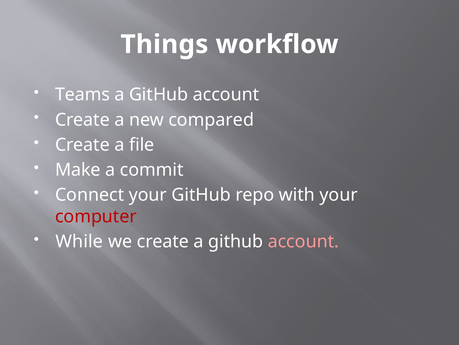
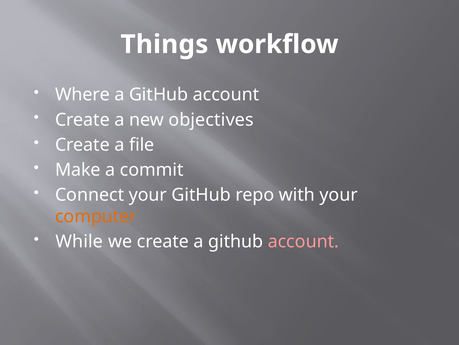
Teams: Teams -> Where (82, 95)
compared: compared -> objectives (211, 120)
computer colour: red -> orange (96, 216)
